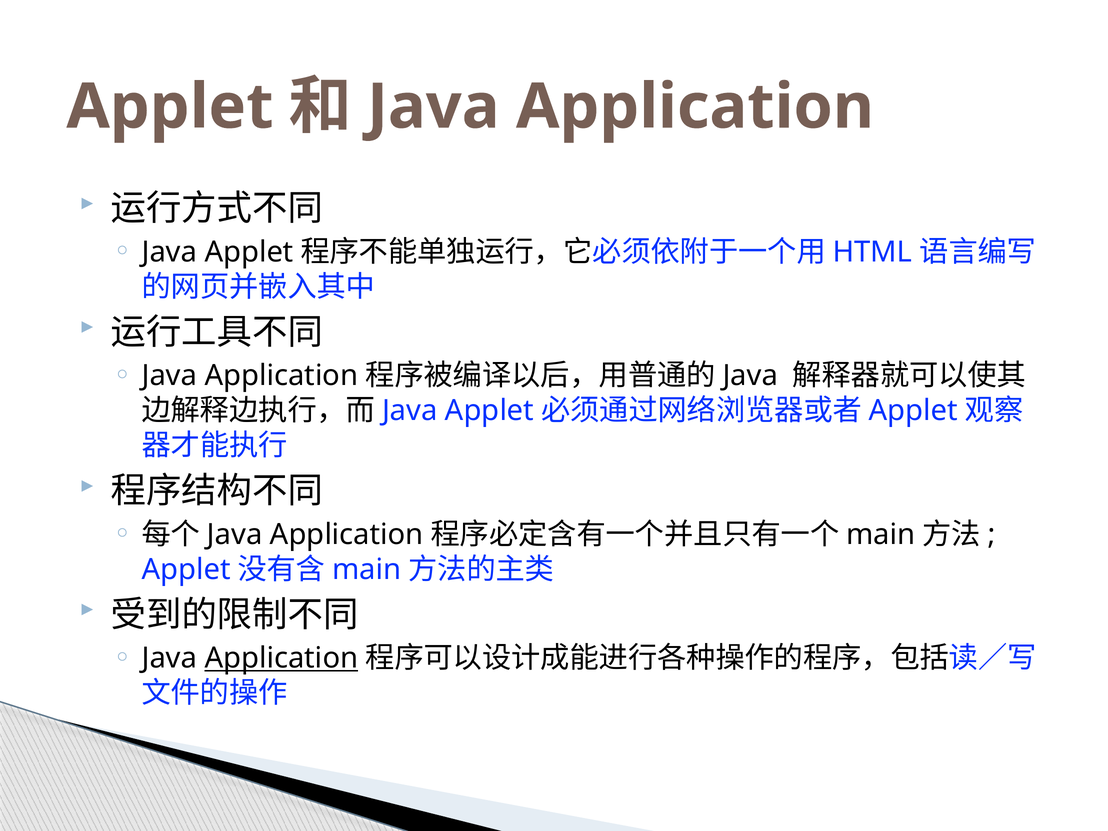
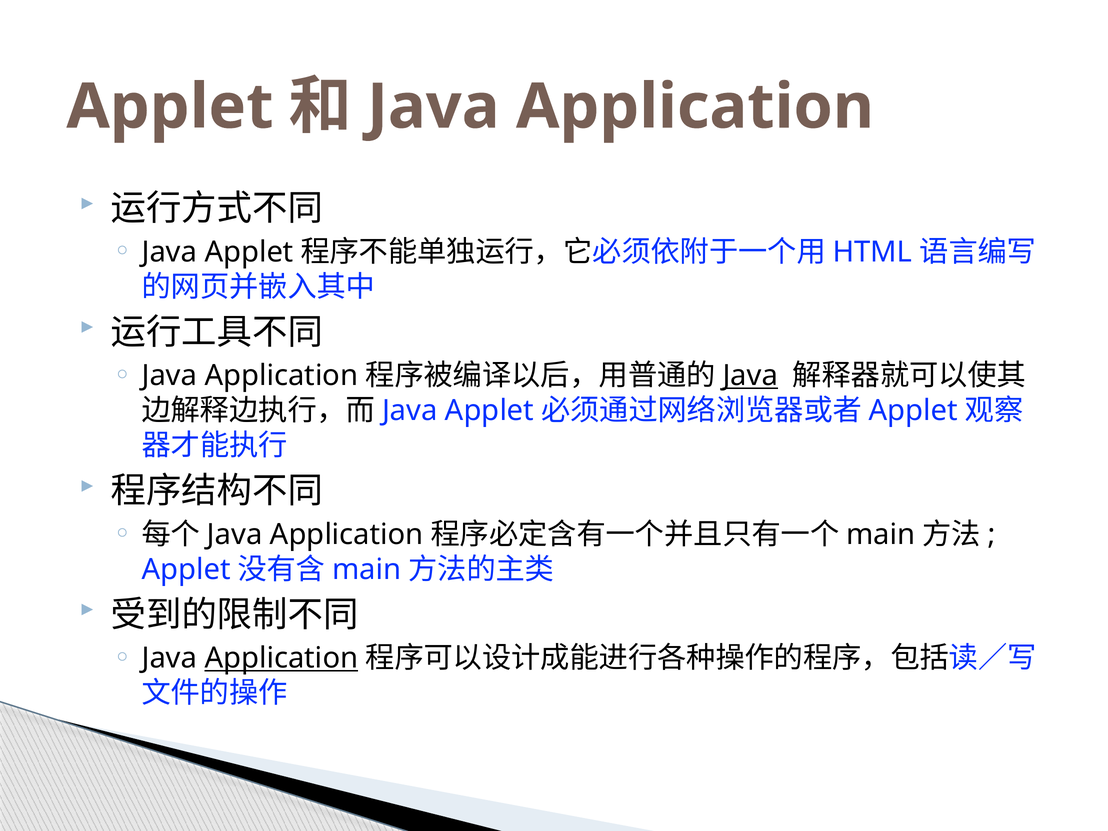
Java underline: none -> present (750, 376)
